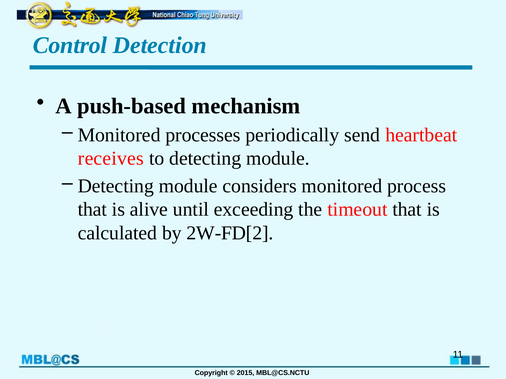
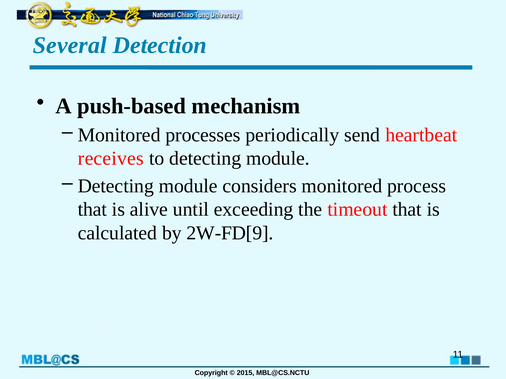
Control: Control -> Several (70, 45)
2W-FD[2: 2W-FD[2 -> 2W-FD[9 (230, 233)
